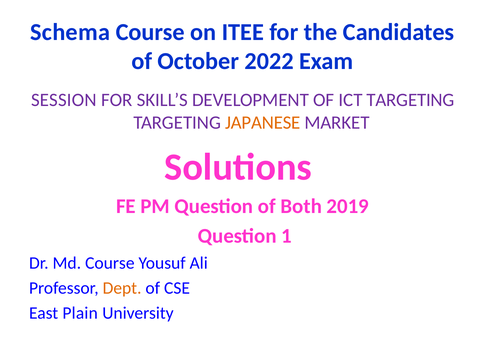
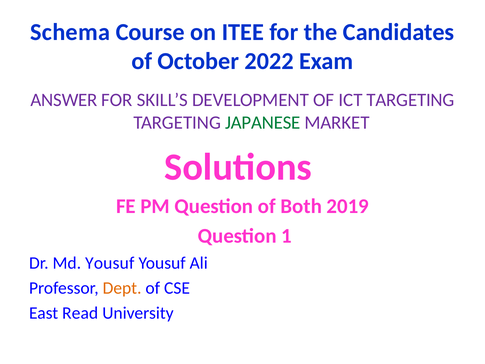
SESSION: SESSION -> ANSWER (64, 100)
JAPANESE colour: orange -> green (263, 123)
Md Course: Course -> Yousuf (110, 263)
Plain: Plain -> Read (80, 313)
